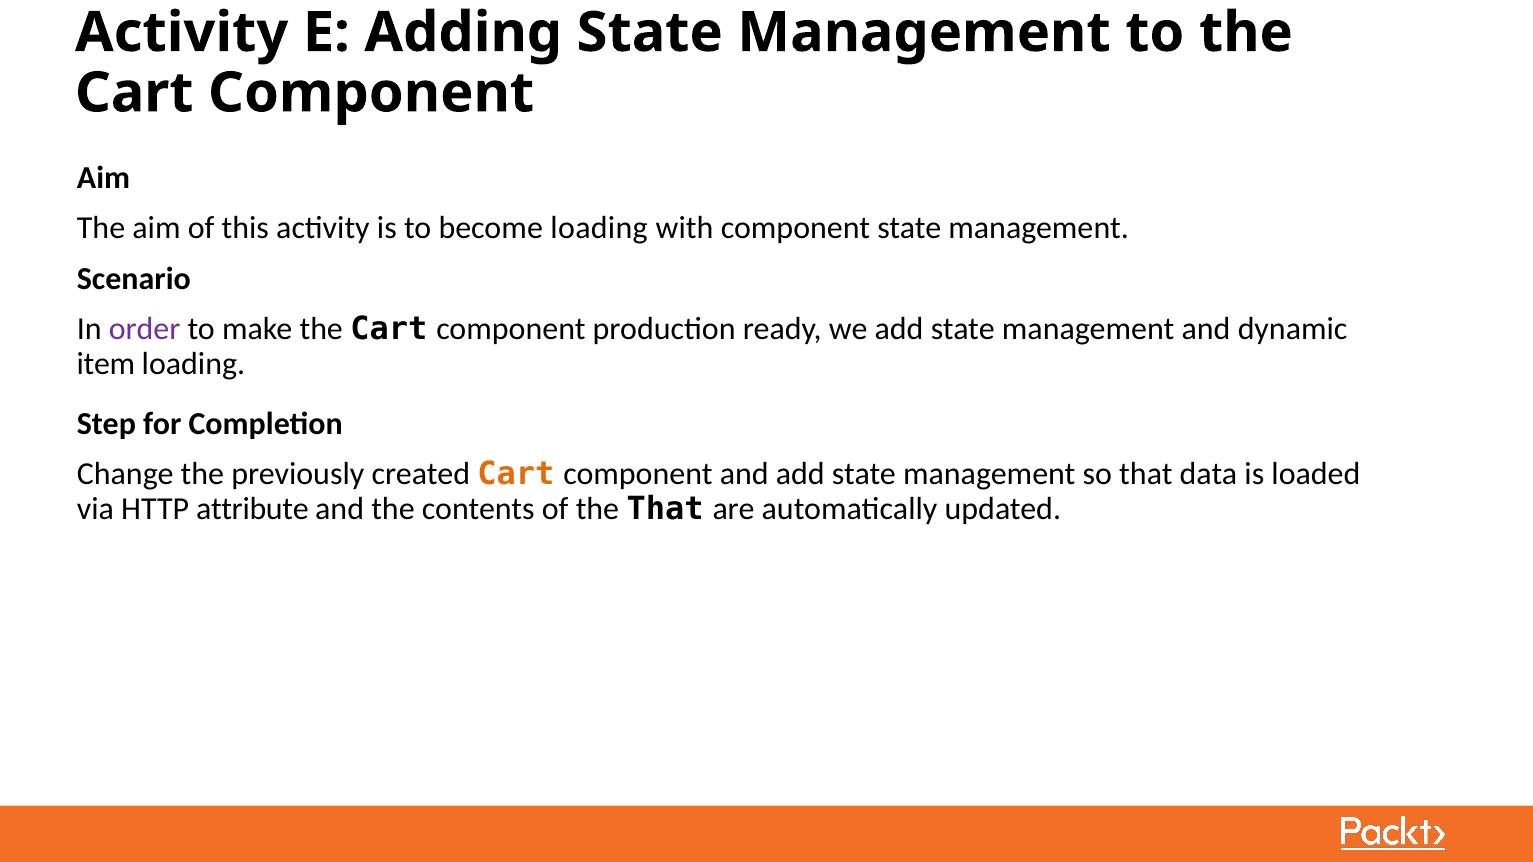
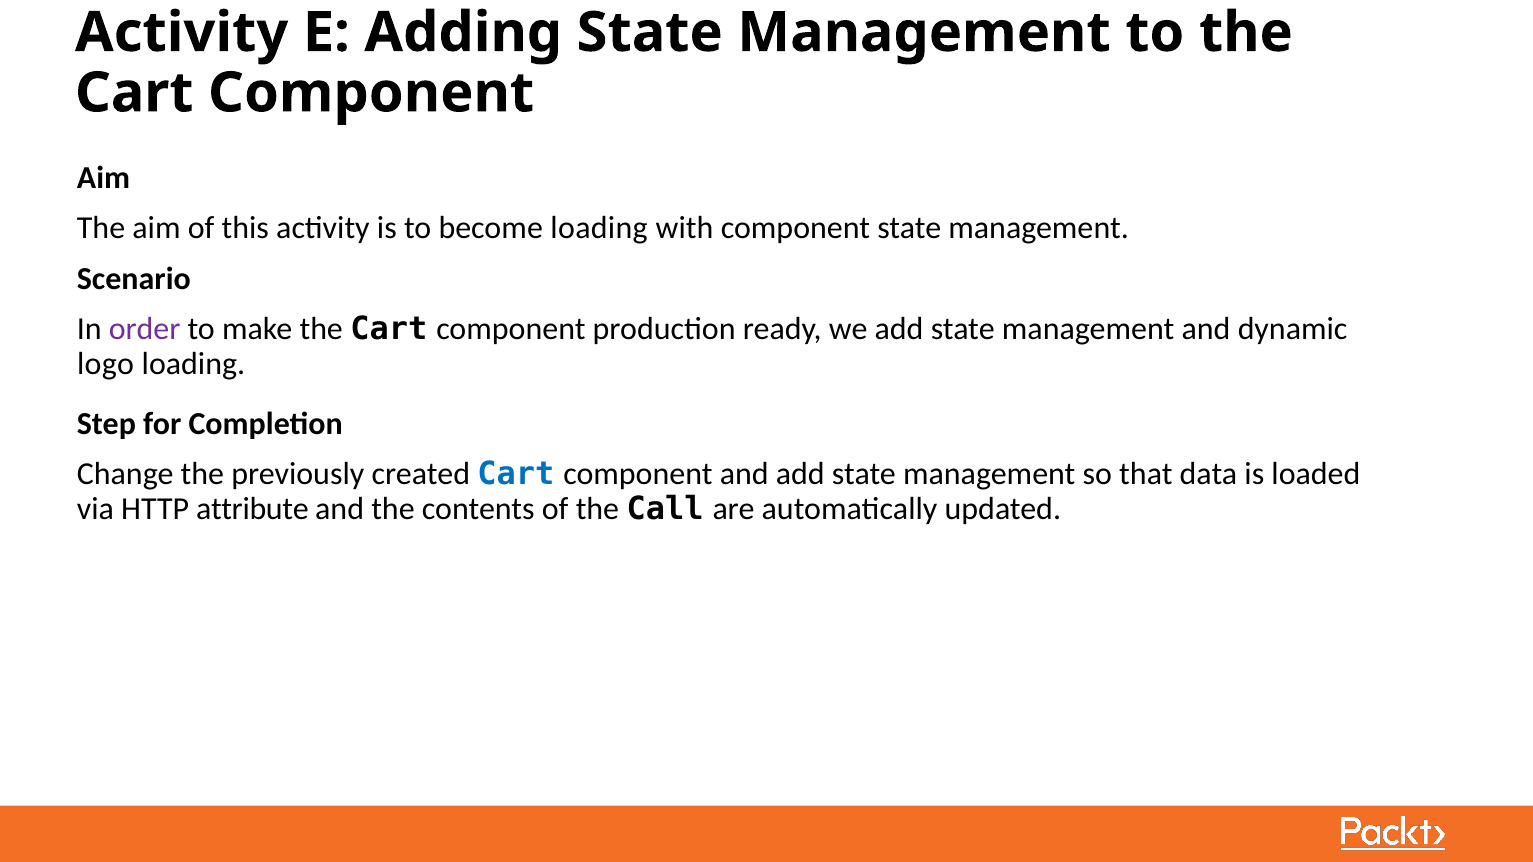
item: item -> logo (106, 364)
Cart colour: orange -> blue (516, 474)
the That: That -> Call (665, 509)
